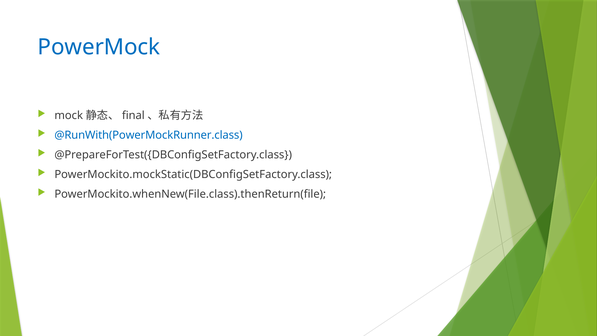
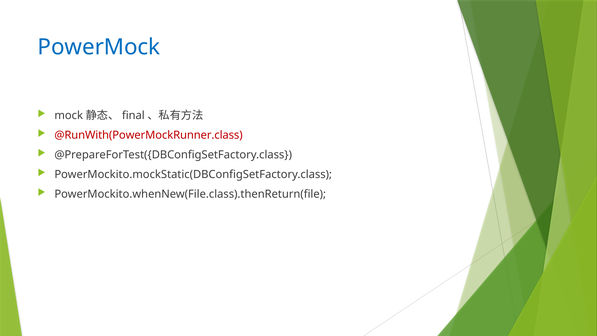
@RunWith(PowerMockRunner.class colour: blue -> red (149, 135)
